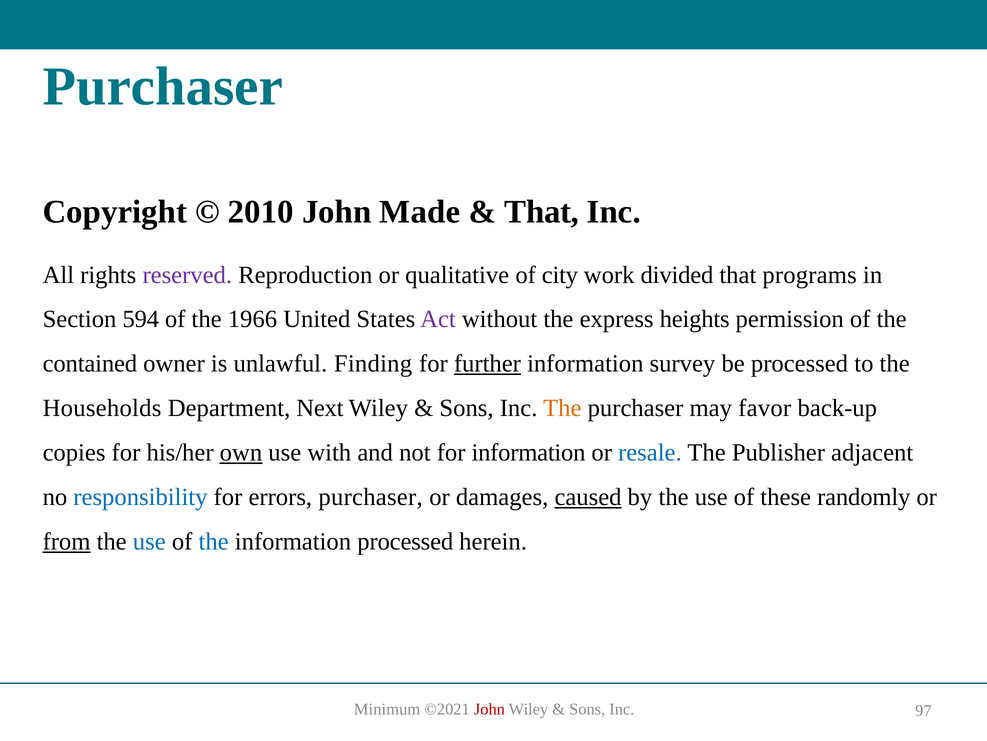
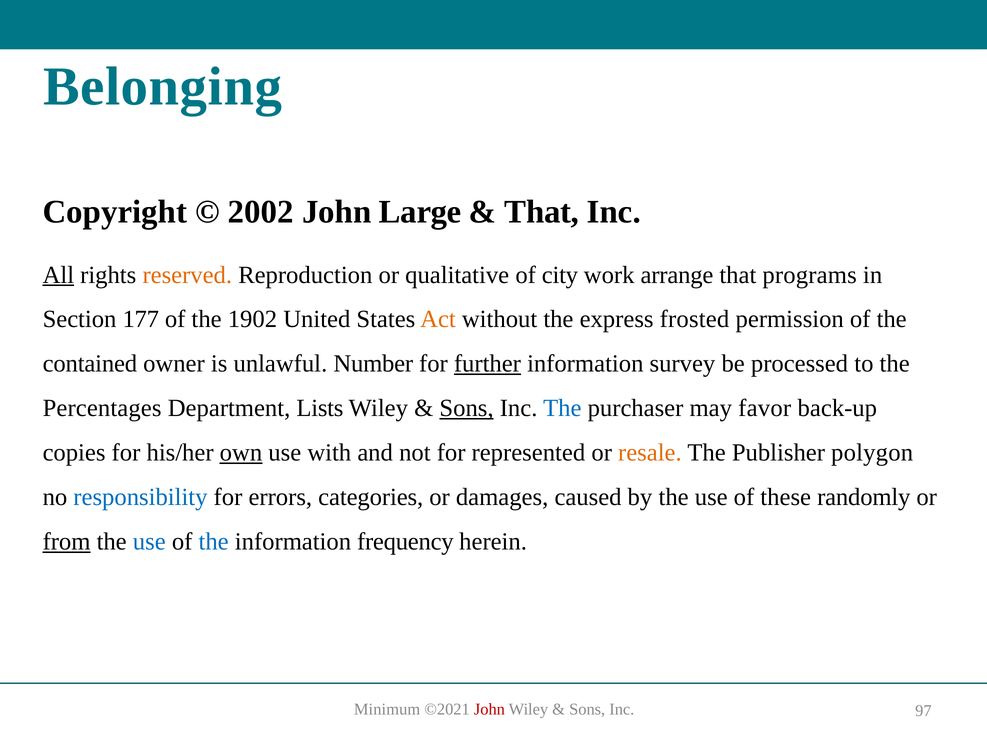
Purchaser: Purchaser -> Belonging (163, 87)
2010: 2010 -> 2002 (261, 212)
Made: Made -> Large (420, 212)
All underline: none -> present (58, 275)
reserved colour: purple -> orange (187, 275)
divided: divided -> arrange (677, 275)
594: 594 -> 177 (141, 319)
1966: 1966 -> 1902 (252, 319)
Act colour: purple -> orange (438, 319)
heights: heights -> frosted (694, 319)
Finding: Finding -> Number (373, 363)
Households: Households -> Percentages (102, 408)
Next: Next -> Lists (320, 408)
Sons underline: none -> present (467, 408)
The colour: orange -> blue (562, 408)
for information: information -> represented (528, 452)
resale colour: blue -> orange (650, 452)
adjacent: adjacent -> polygon (872, 452)
errors purchaser: purchaser -> categories (371, 497)
caused underline: present -> none (588, 497)
information processed: processed -> frequency (405, 541)
